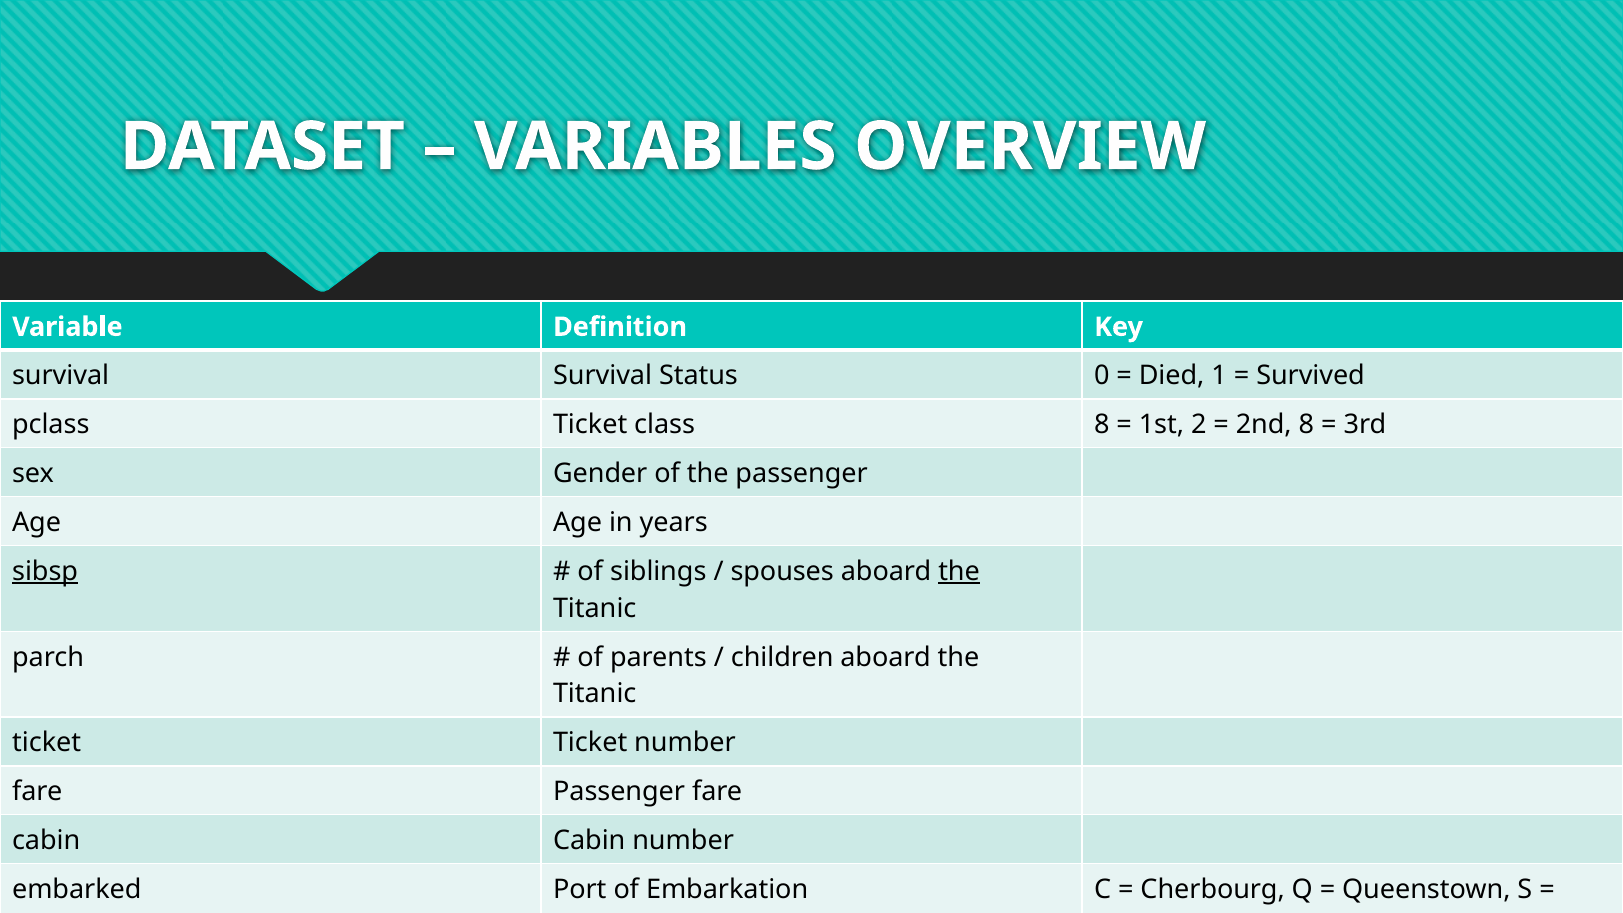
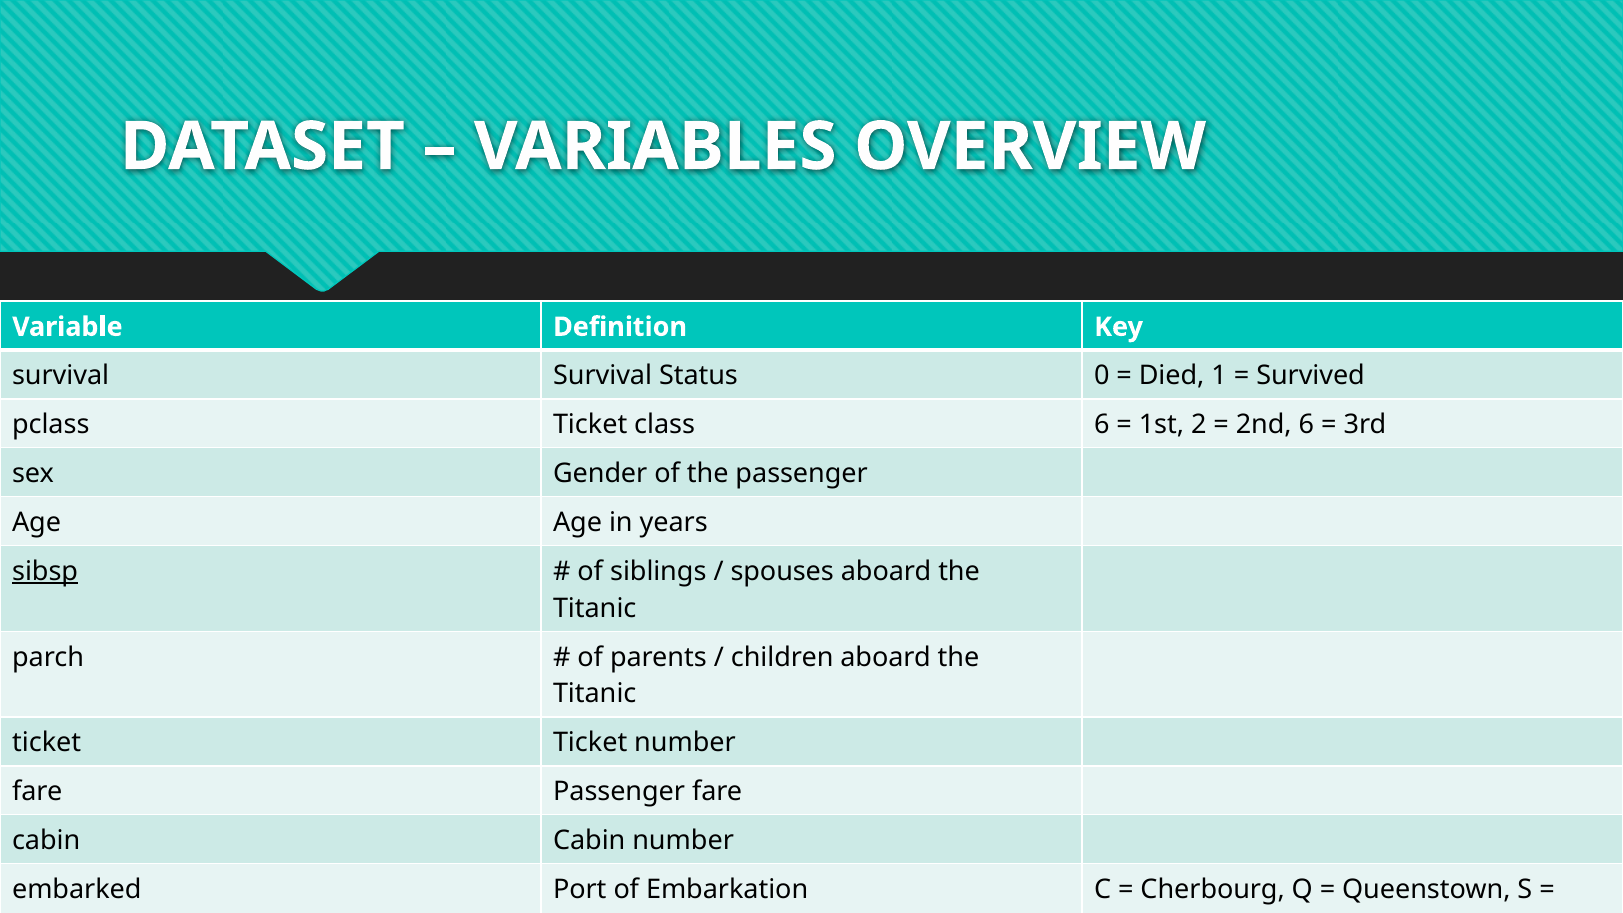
class 8: 8 -> 6 (1102, 425)
2nd 8: 8 -> 6 (1306, 425)
the underline: present -> none (959, 572)
